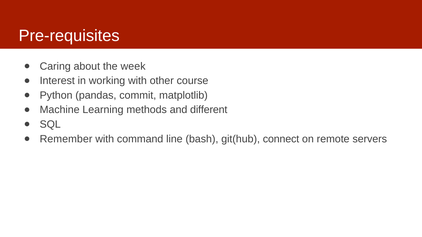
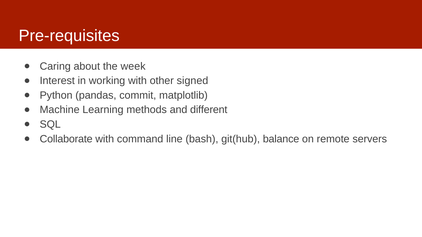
course: course -> signed (192, 81)
Remember: Remember -> Collaborate (66, 139)
connect: connect -> balance (281, 139)
